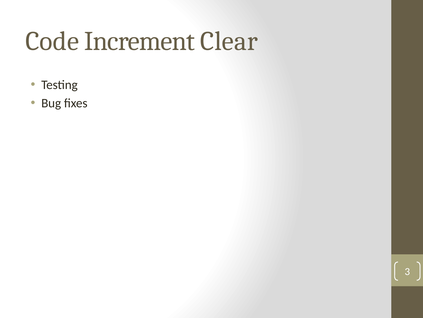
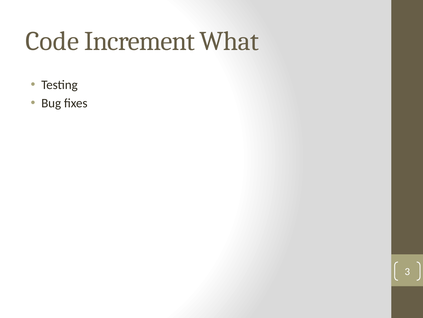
Clear: Clear -> What (229, 41)
